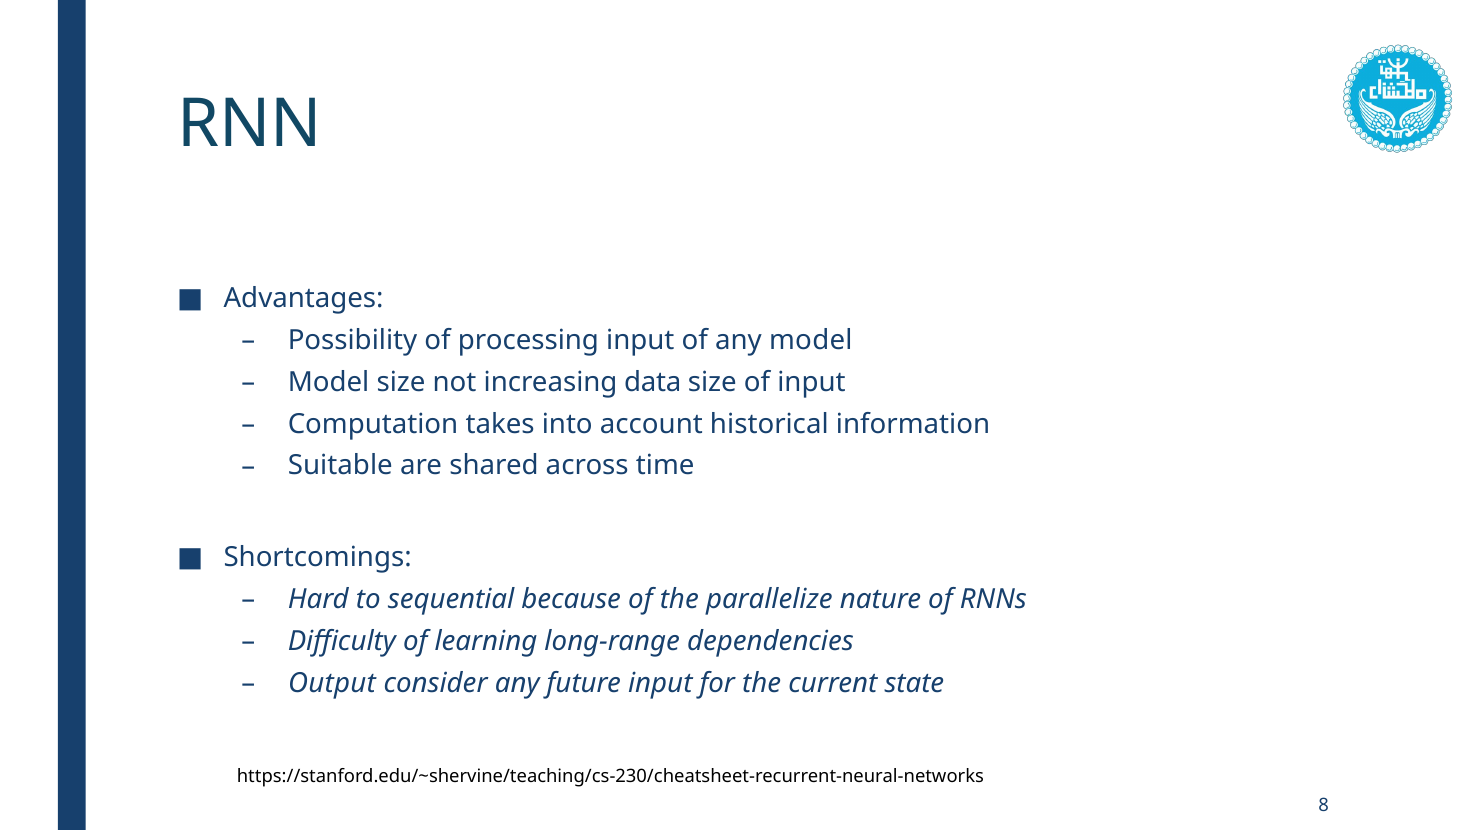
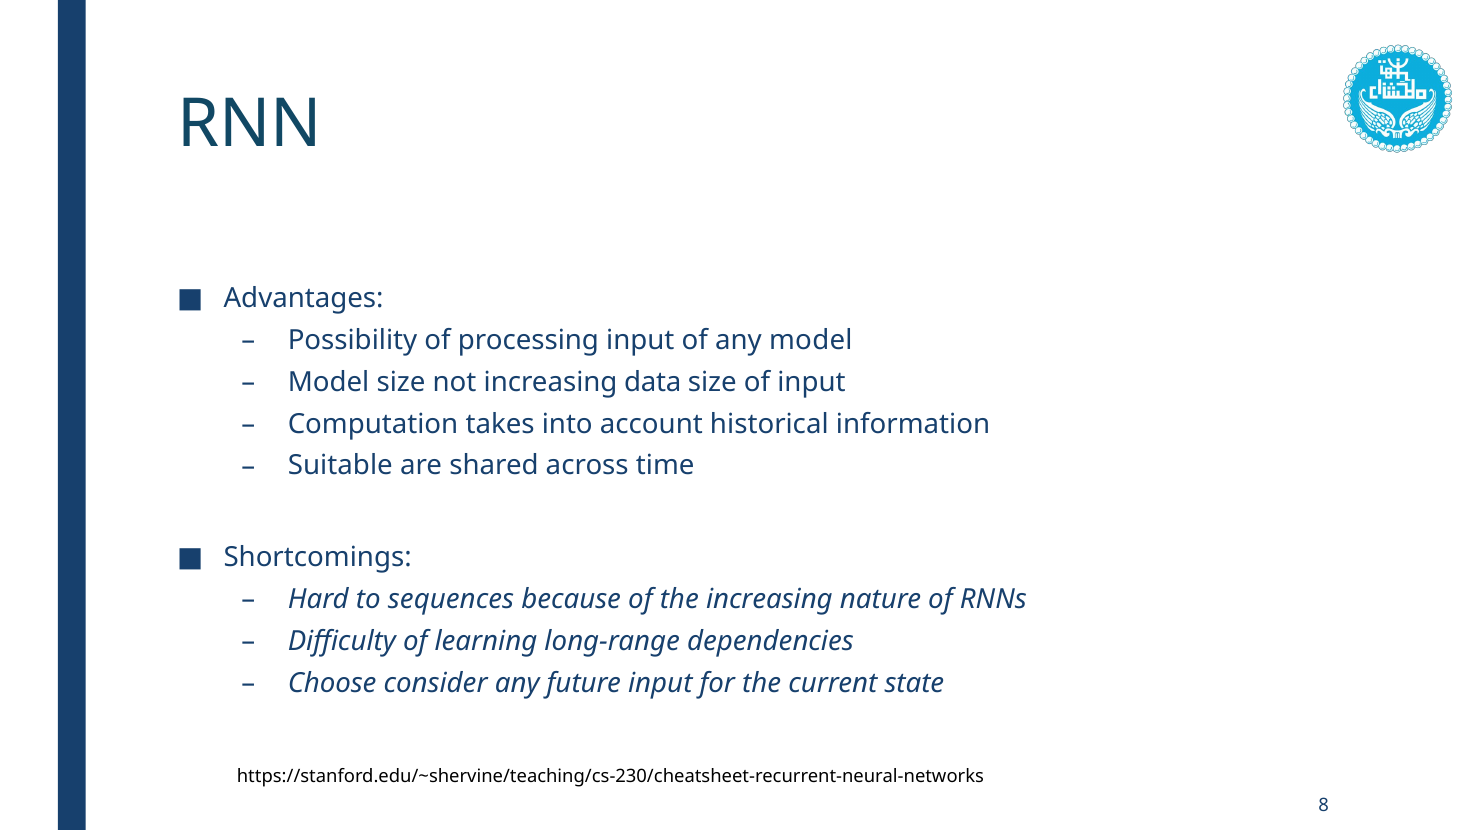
sequential: sequential -> sequences (451, 600)
the parallelize: parallelize -> increasing (769, 600)
Output: Output -> Choose (332, 684)
